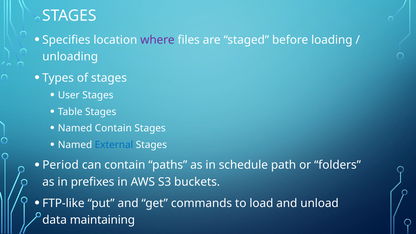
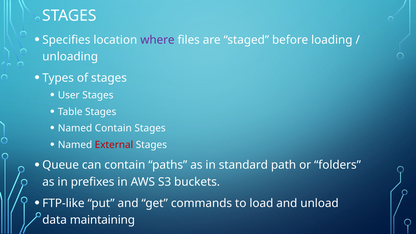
External colour: blue -> red (114, 145)
Period: Period -> Queue (61, 165)
schedule: schedule -> standard (243, 165)
